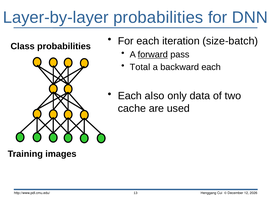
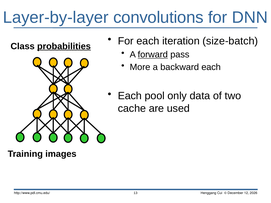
Layer-by-layer probabilities: probabilities -> convolutions (158, 18)
probabilities underline: none -> present (64, 46)
Total: Total -> More (140, 67)
also: also -> pool (155, 96)
